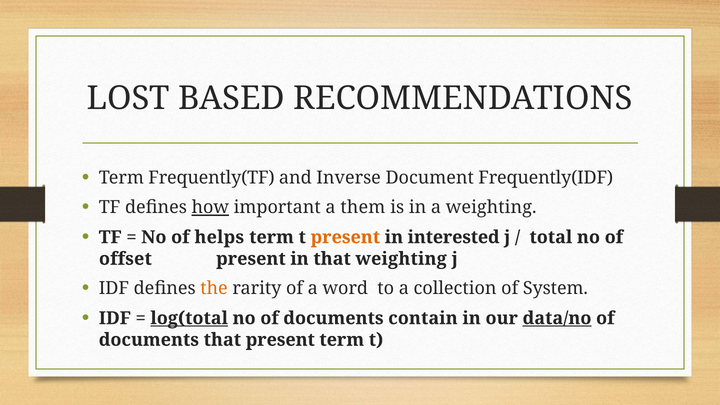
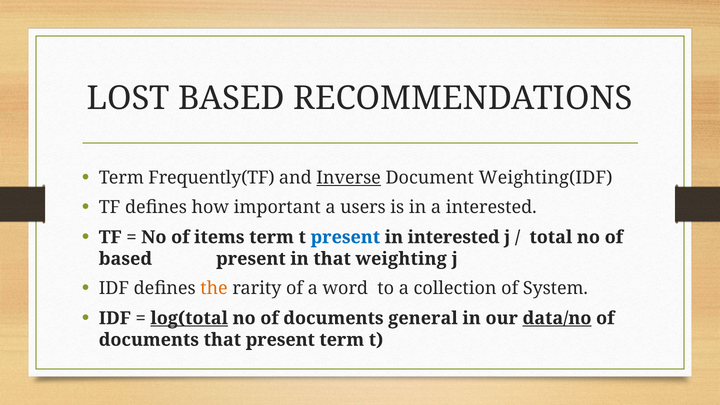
Inverse underline: none -> present (349, 178)
Frequently(IDF: Frequently(IDF -> Weighting(IDF (546, 178)
how underline: present -> none (210, 208)
them: them -> users (363, 208)
a weighting: weighting -> interested (491, 208)
helps: helps -> items (219, 237)
present colour: orange -> blue (345, 237)
offset: offset -> based (125, 259)
contain: contain -> general (423, 318)
